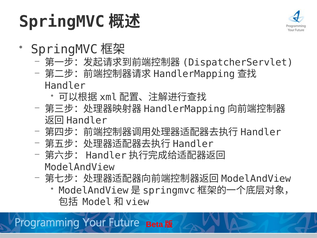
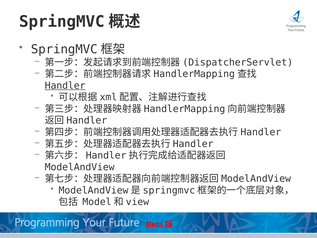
Handler underline: none -> present (65, 86)
